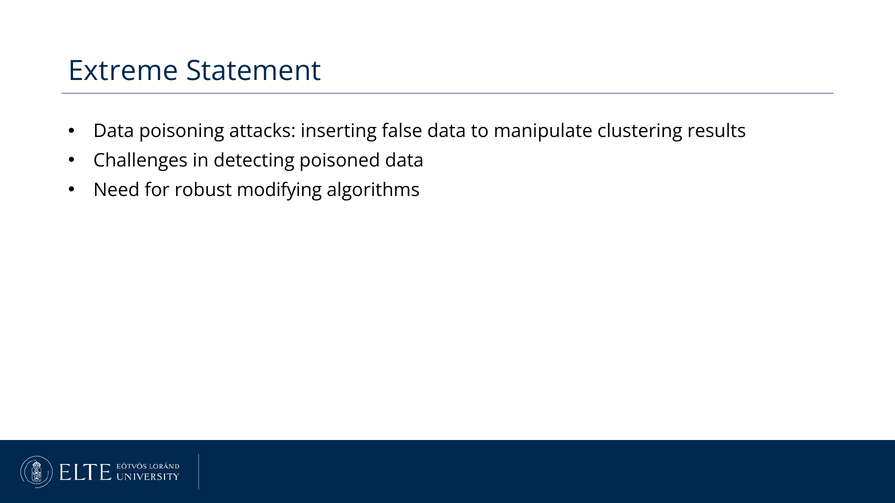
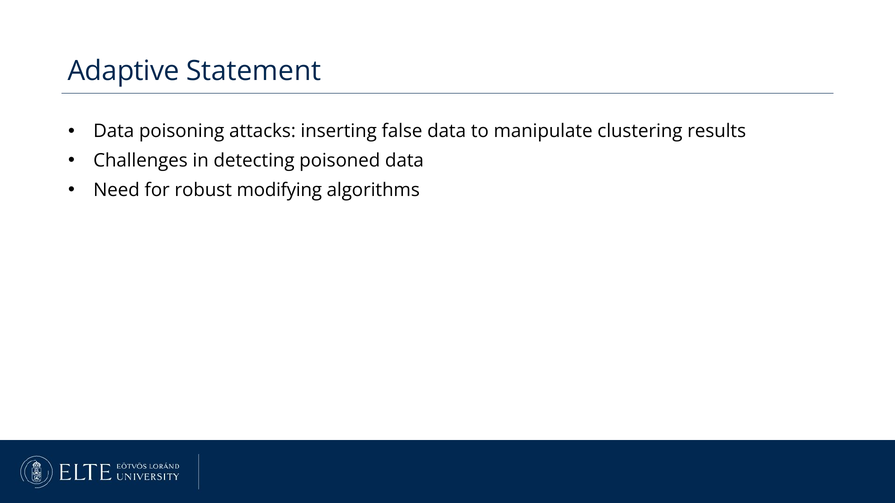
Extreme: Extreme -> Adaptive (124, 71)
